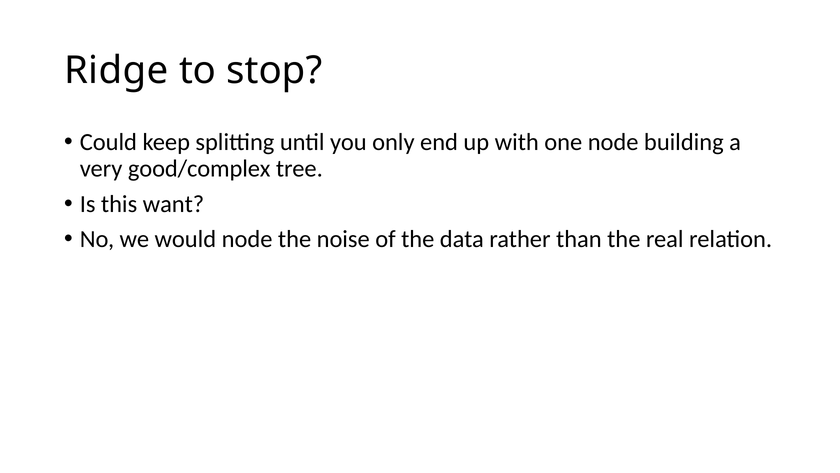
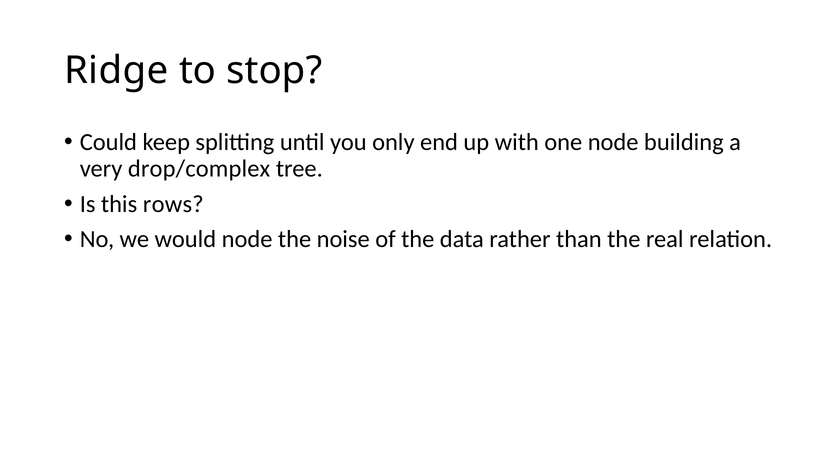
good/complex: good/complex -> drop/complex (199, 168)
want: want -> rows (173, 204)
